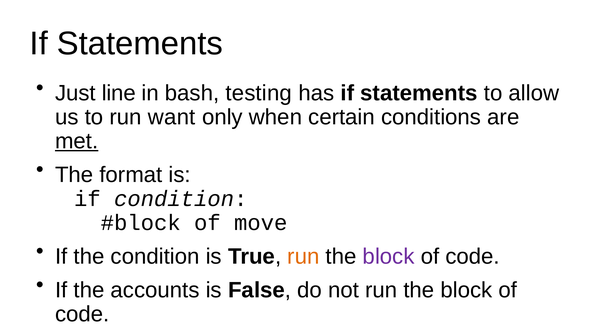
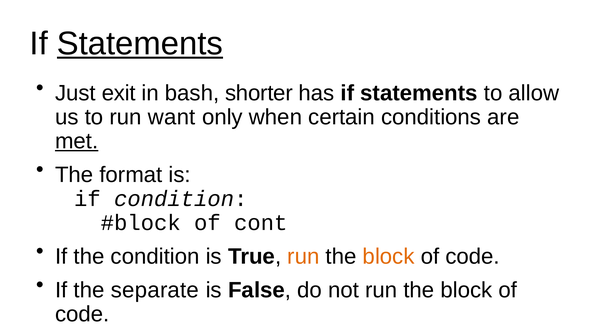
Statements underline: none -> present (140, 43)
line: line -> exit (119, 93)
testing: testing -> shorter (259, 93)
move: move -> cont (261, 223)
block colour: purple -> orange (389, 256)
accounts: accounts -> separate (155, 290)
